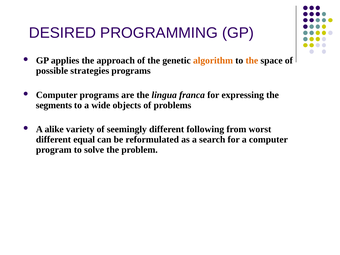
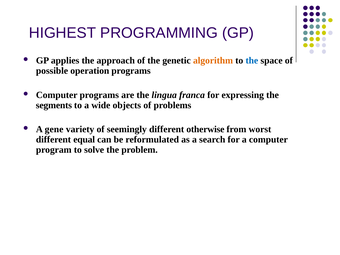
DESIRED: DESIRED -> HIGHEST (62, 33)
the colour: orange -> blue (252, 61)
strategies: strategies -> operation (90, 71)
alike: alike -> gene (54, 129)
following: following -> otherwise (205, 129)
